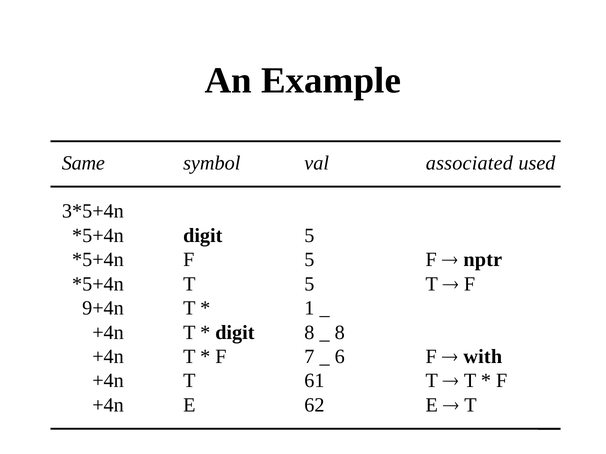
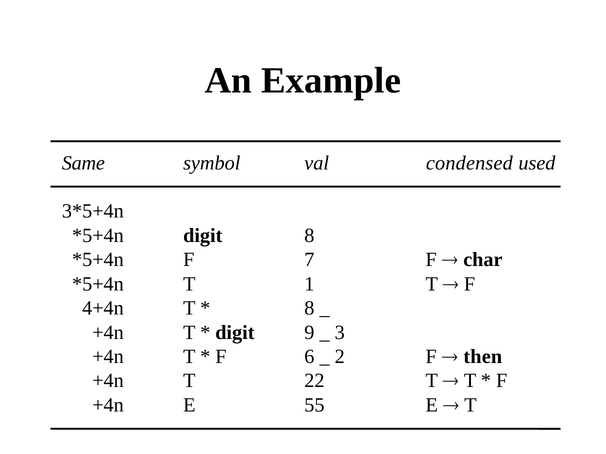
associated: associated -> condensed (469, 163)
digit 5: 5 -> 8 (309, 236)
F 5: 5 -> 7 (309, 260)
nptr: nptr -> char (483, 260)
T 5: 5 -> 1 (309, 284)
9+4n: 9+4n -> 4+4n (103, 308)
1: 1 -> 8 (309, 308)
digit 8: 8 -> 9 (309, 333)
8: 8 -> 3 (340, 333)
7: 7 -> 6 (309, 357)
6: 6 -> 2 (340, 357)
with: with -> then (483, 357)
61: 61 -> 22 (314, 381)
62: 62 -> 55 (314, 405)
